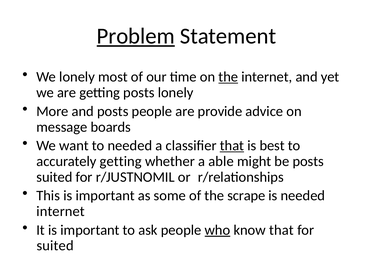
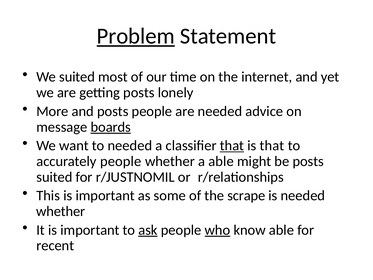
We lonely: lonely -> suited (77, 77)
the underline: present -> none (228, 77)
are provide: provide -> needed (220, 111)
boards underline: none -> present (111, 127)
is best: best -> that (272, 145)
accurately getting: getting -> people (121, 161)
internet: internet -> whether (61, 211)
ask underline: none -> present (148, 230)
know that: that -> able (281, 230)
suited: suited -> recent (55, 245)
